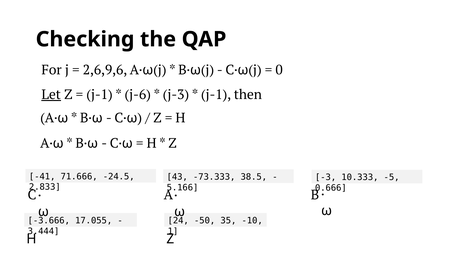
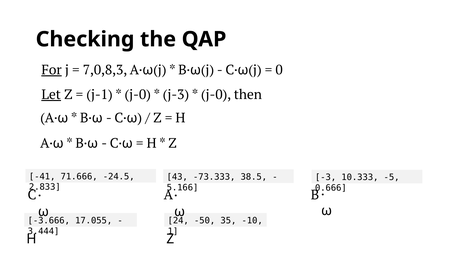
For underline: none -> present (52, 70)
2,6,9,6: 2,6,9,6 -> 7,0,8,3 (105, 70)
j-6: j-6 -> j-0 (138, 95)
j-1: j-1 -> j-0 (216, 95)
